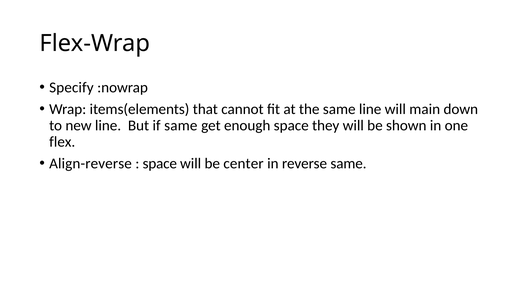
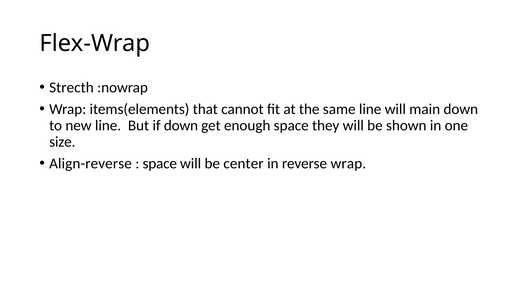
Specify: Specify -> Strecth (71, 88)
if same: same -> down (181, 126)
flex: flex -> size (62, 142)
reverse same: same -> wrap (348, 164)
